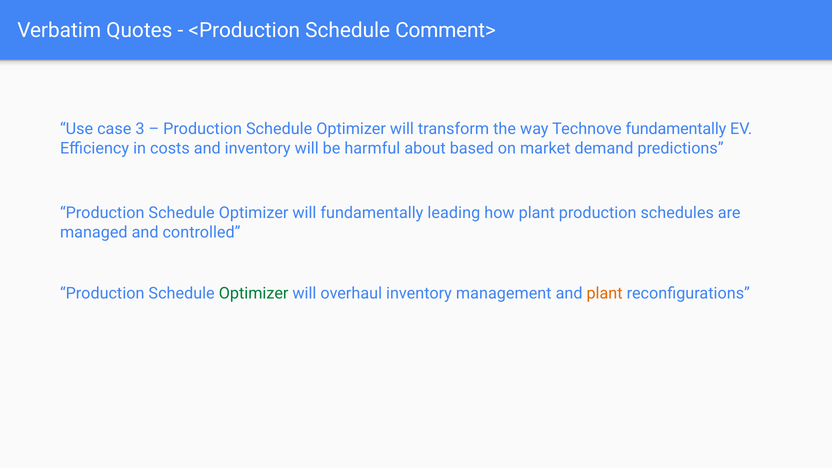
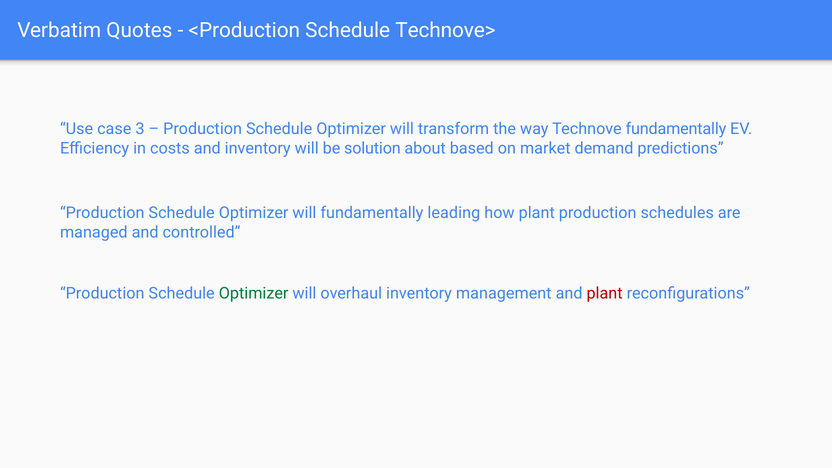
Comment>: Comment> -> Technove> (445, 30)
harmful: harmful -> solution (372, 148)
plant colour: orange -> red (605, 294)
